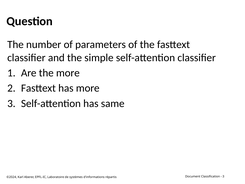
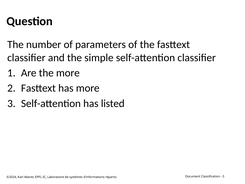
same: same -> listed (113, 103)
